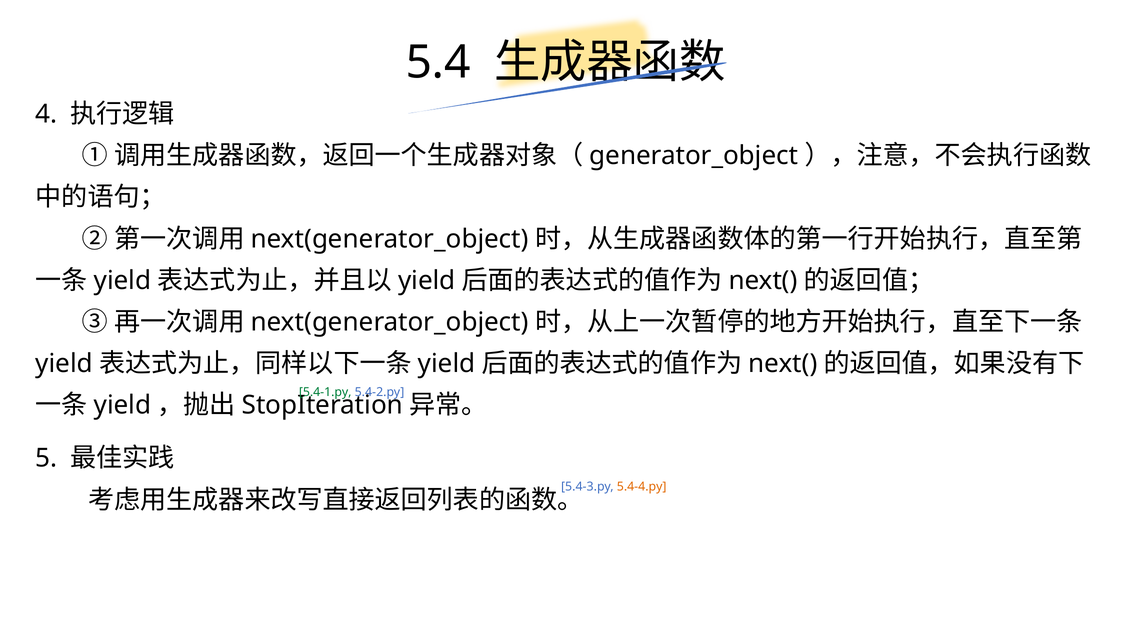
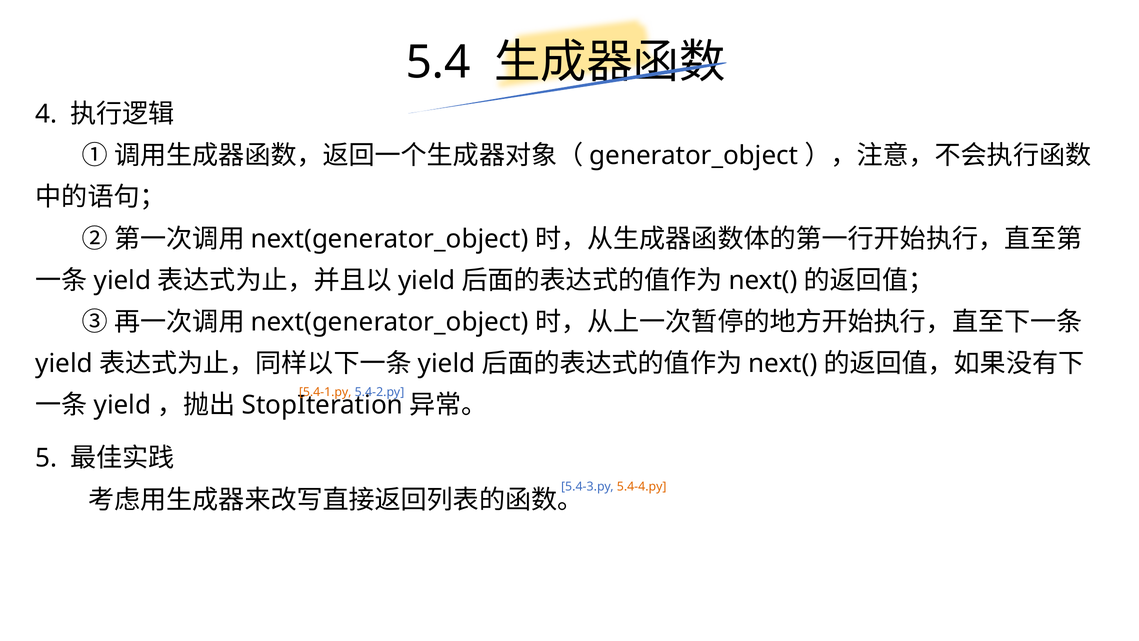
5.4-1.py colour: green -> orange (325, 392)
